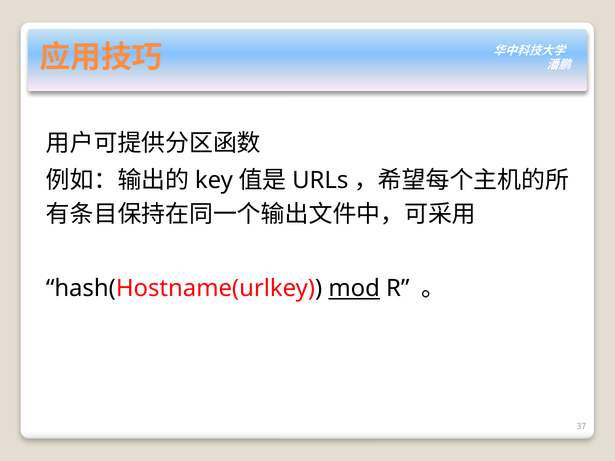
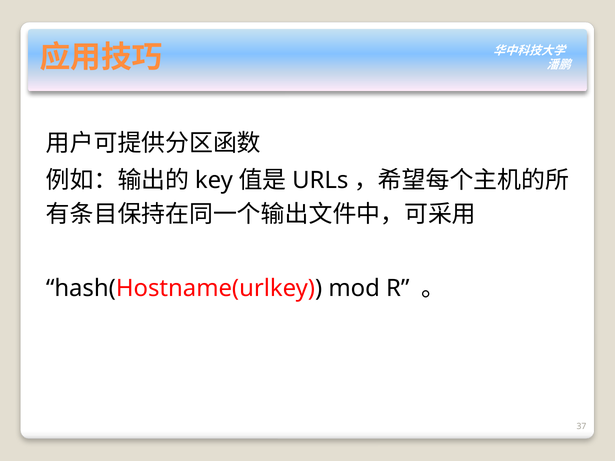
mod underline: present -> none (354, 289)
